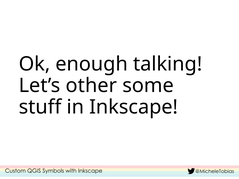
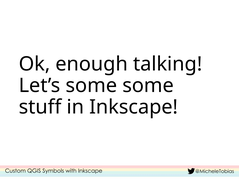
Let’s other: other -> some (91, 86)
